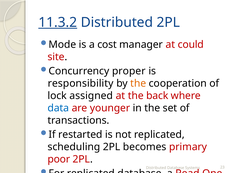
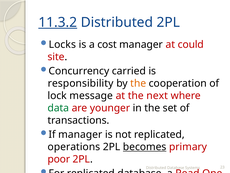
Mode: Mode -> Locks (62, 44)
proper: proper -> carried (129, 71)
assigned: assigned -> message (91, 95)
back: back -> next (157, 95)
data colour: blue -> green (58, 108)
If restarted: restarted -> manager (80, 134)
scheduling: scheduling -> operations (74, 146)
becomes underline: none -> present (145, 146)
